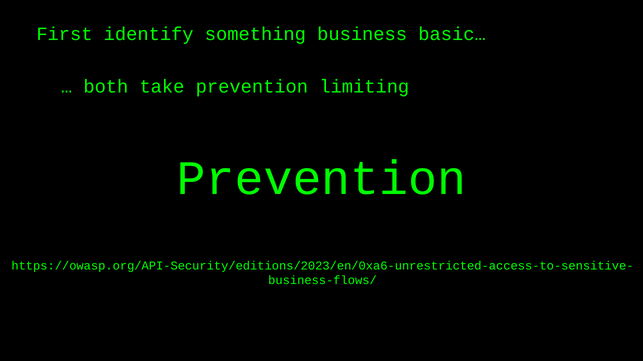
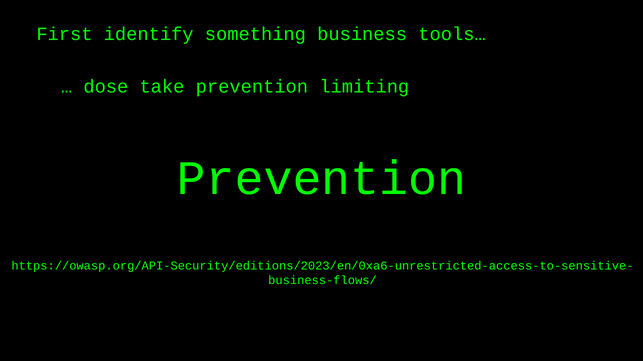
basic…: basic… -> tools… (452, 34)
both: both -> dose (106, 87)
